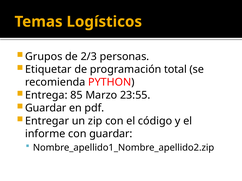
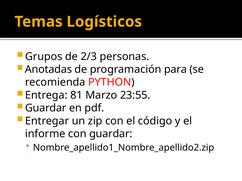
Etiquetar: Etiquetar -> Anotadas (48, 70)
total: total -> para (175, 70)
85: 85 -> 81 (76, 95)
